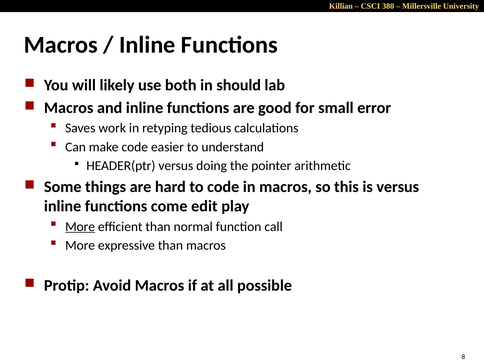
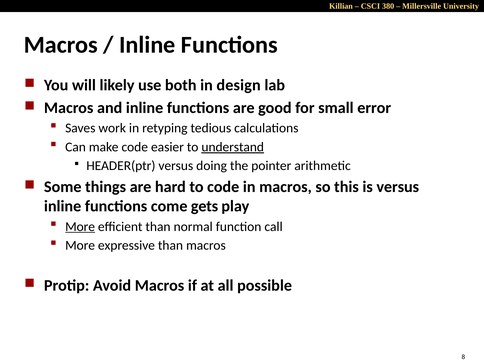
should: should -> design (239, 85)
understand underline: none -> present (233, 147)
edit: edit -> gets (204, 206)
